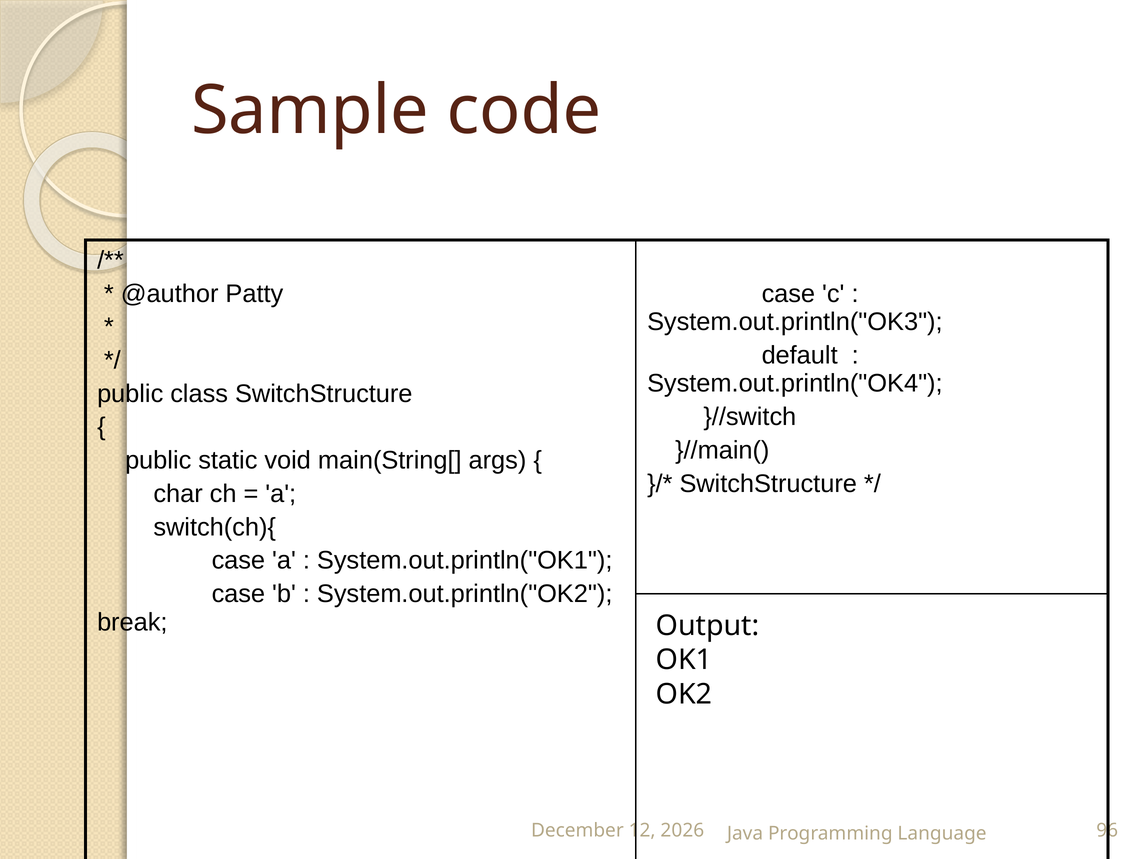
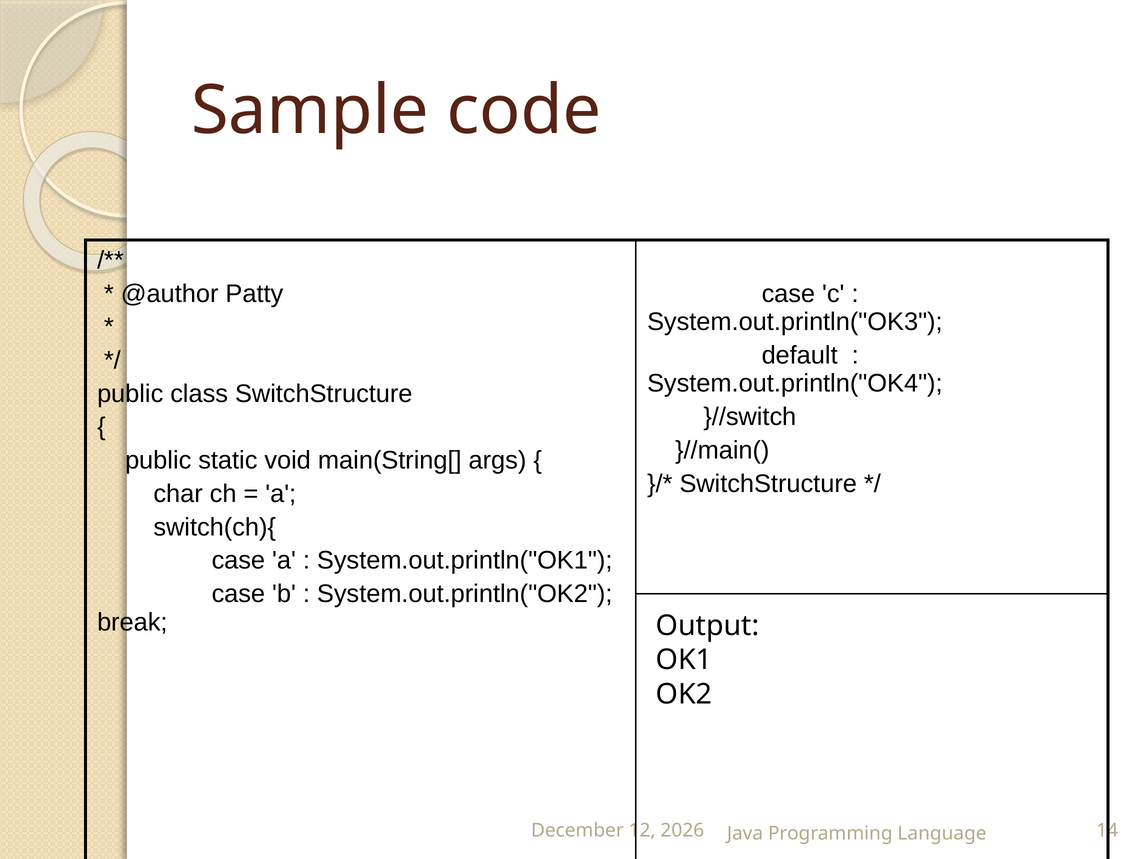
96: 96 -> 14 (1107, 830)
